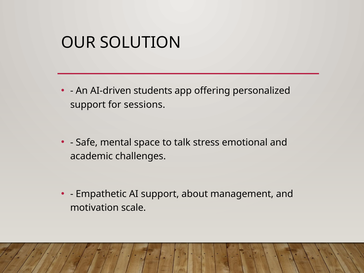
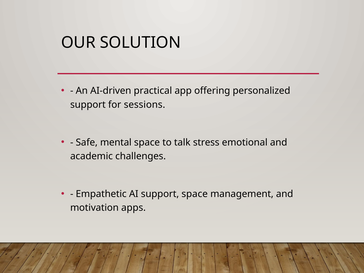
students: students -> practical (153, 91)
support about: about -> space (195, 194)
scale: scale -> apps (134, 208)
